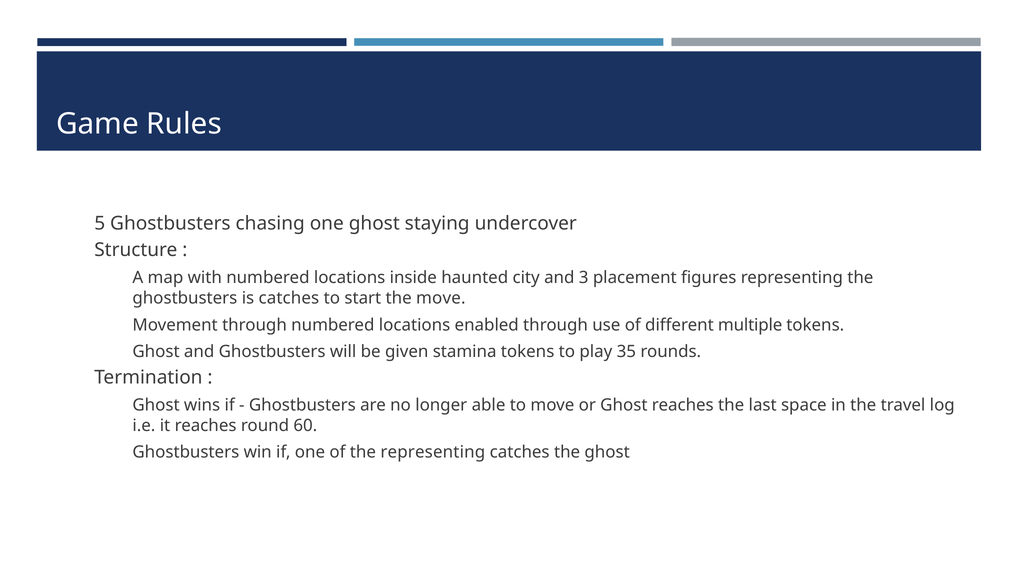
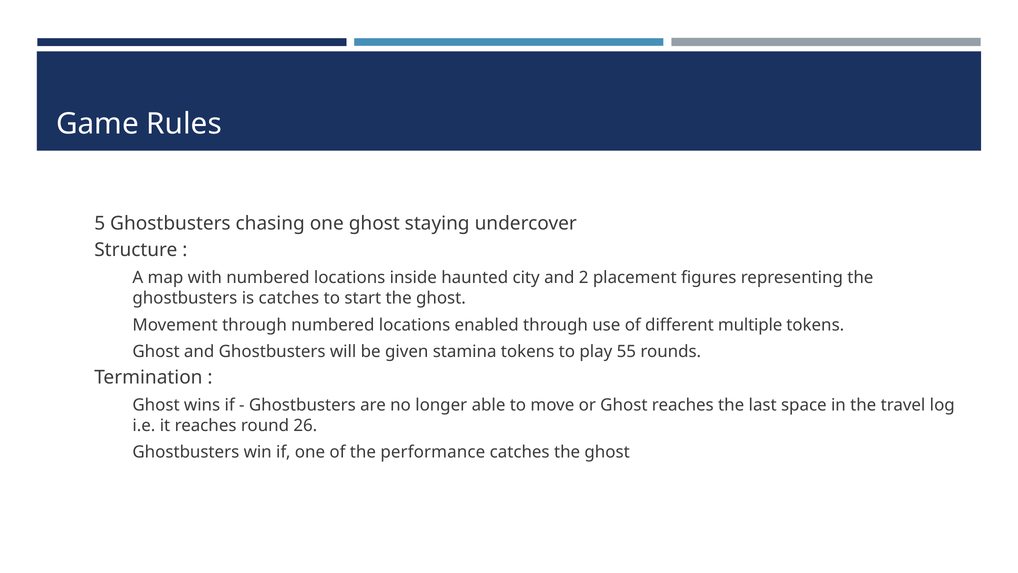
3: 3 -> 2 (584, 278)
start the move: move -> ghost (441, 298)
35: 35 -> 55 (626, 351)
60: 60 -> 26 (305, 425)
the representing: representing -> performance (433, 452)
